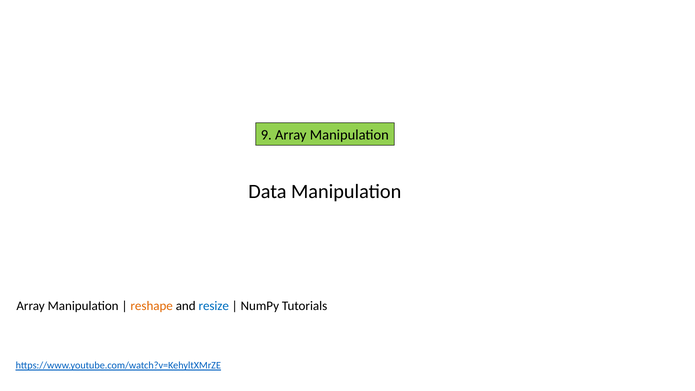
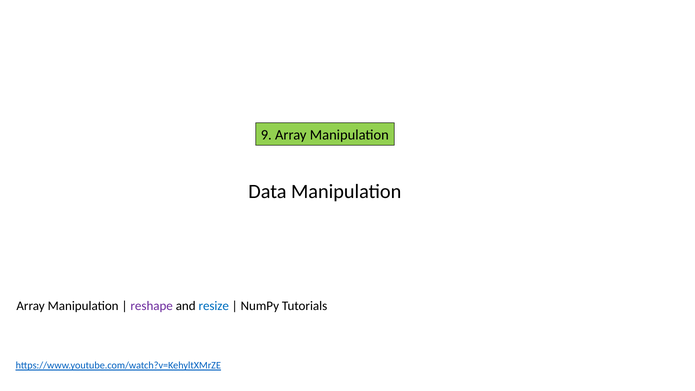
reshape colour: orange -> purple (152, 306)
